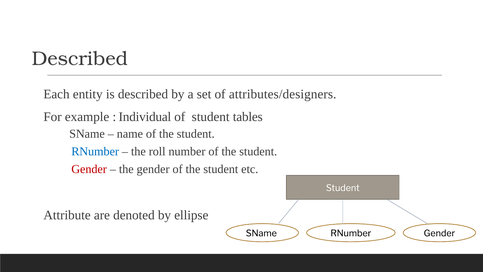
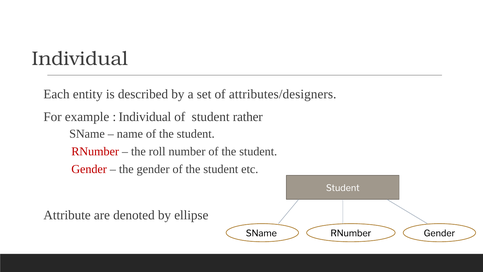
Described: Described -> Individual (80, 59)
tables: tables -> rather (248, 117)
RNumber colour: blue -> red (95, 151)
